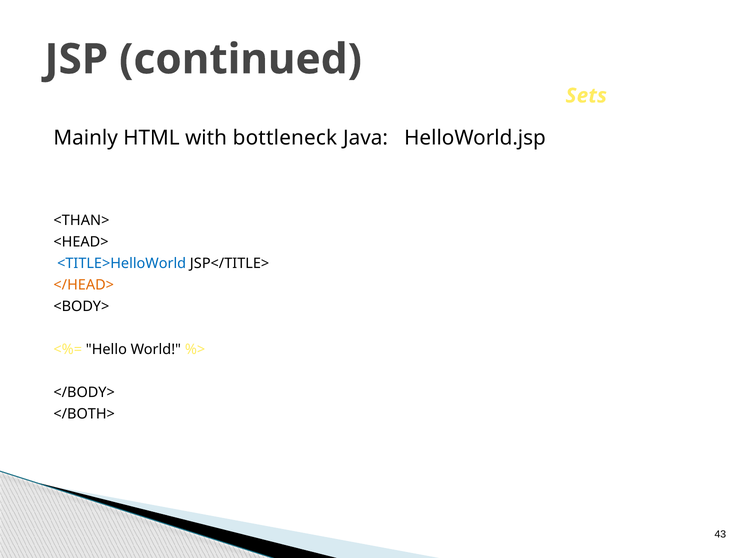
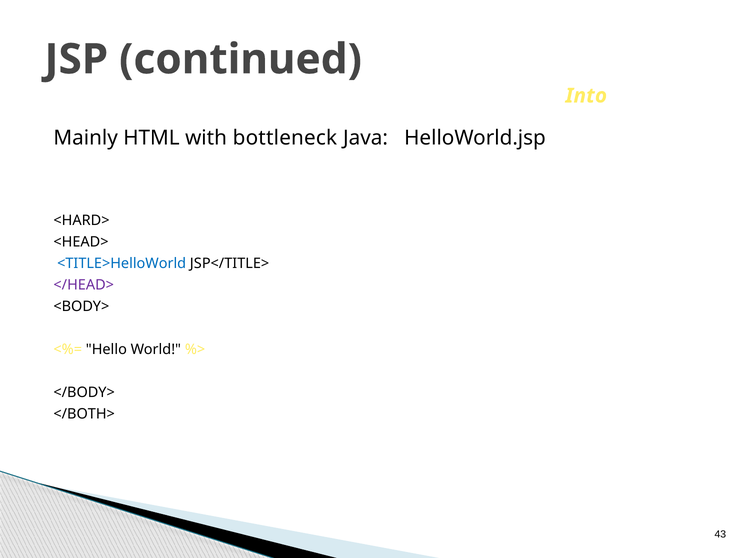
Sets: Sets -> Into (586, 96)
<THAN>: <THAN> -> <HARD> (81, 221)
</HEAD> colour: orange -> purple (84, 285)
